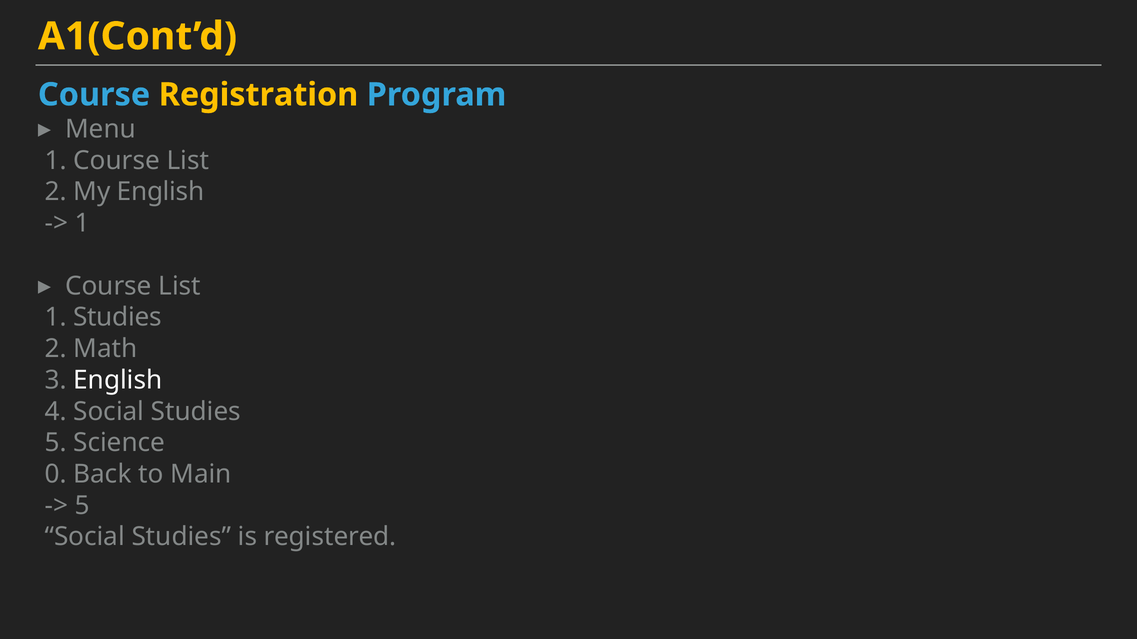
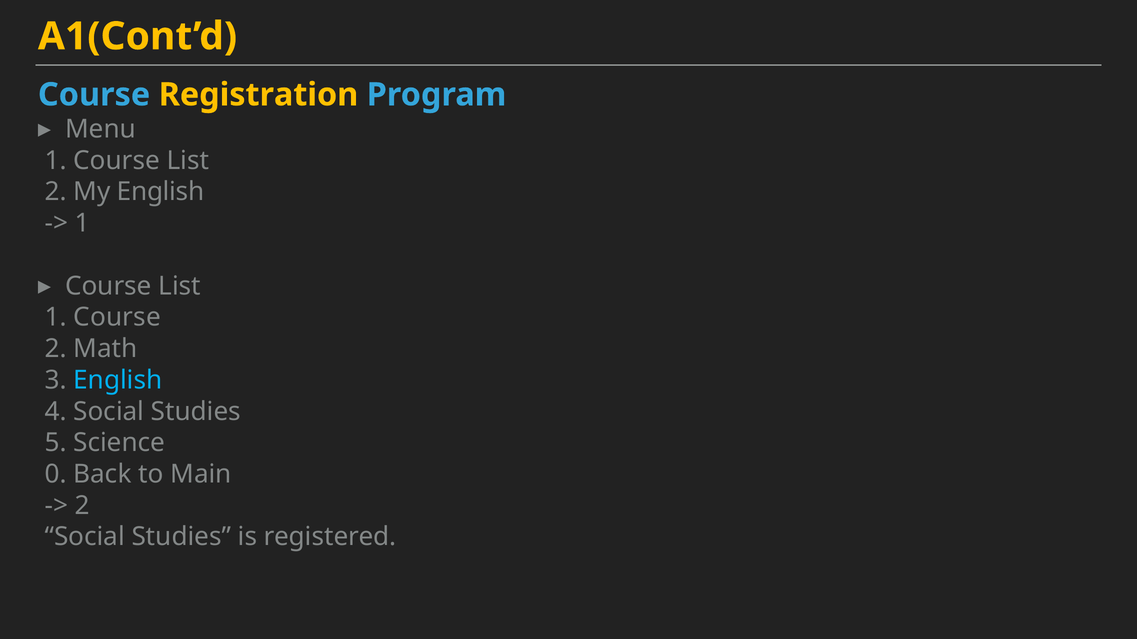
Studies: Studies -> Course (117, 318)
English colour: white -> light blue (118, 380)
5: 5 -> 2 (82, 506)
